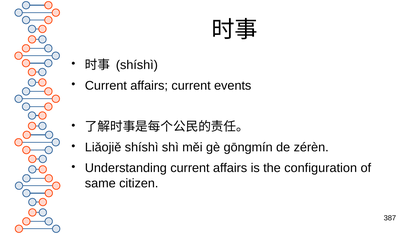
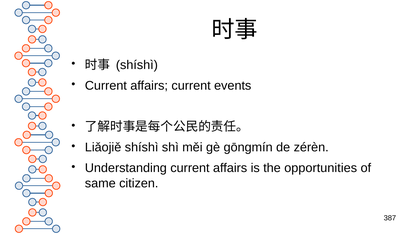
configuration: configuration -> opportunities (321, 169)
